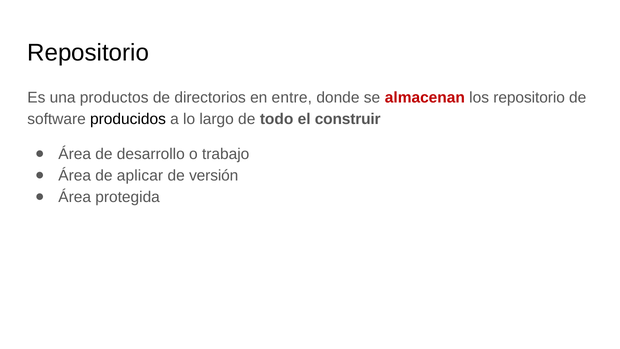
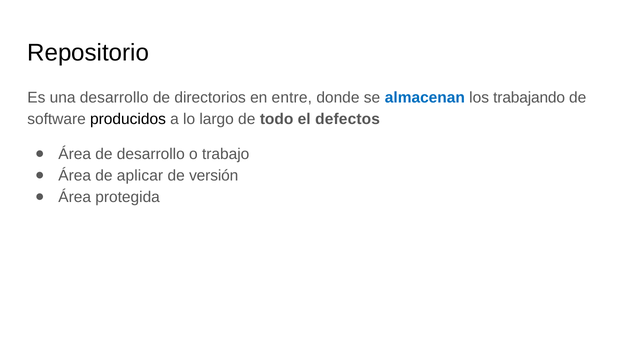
una productos: productos -> desarrollo (114, 98)
almacenan colour: red -> blue (425, 98)
los repositorio: repositorio -> trabajando (529, 98)
construir: construir -> defectos (348, 119)
